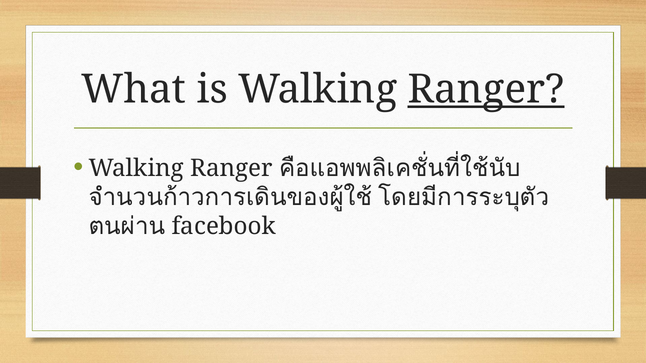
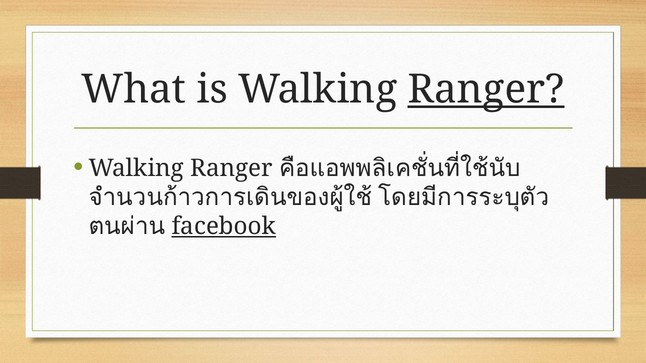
facebook underline: none -> present (224, 226)
